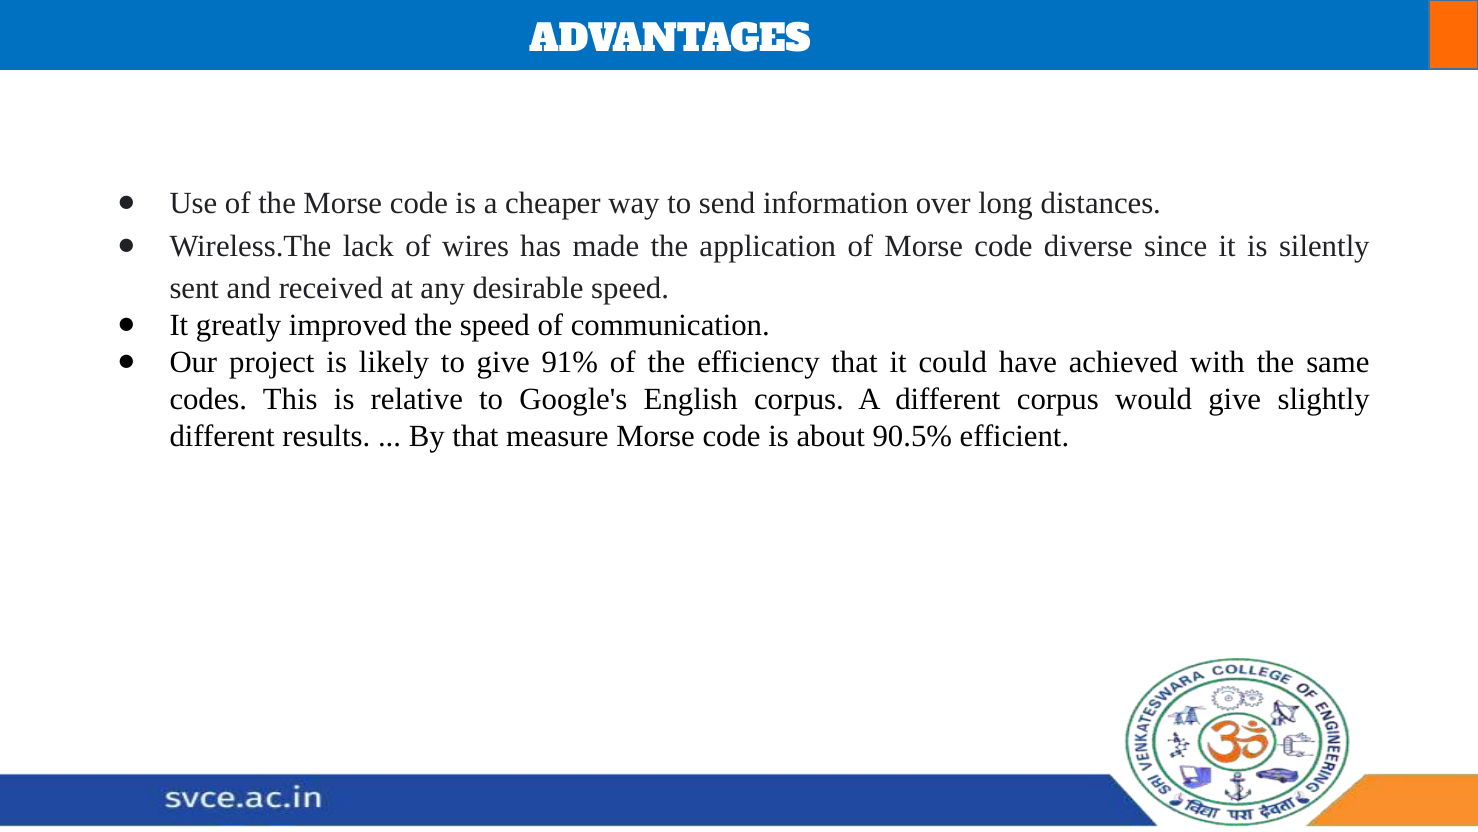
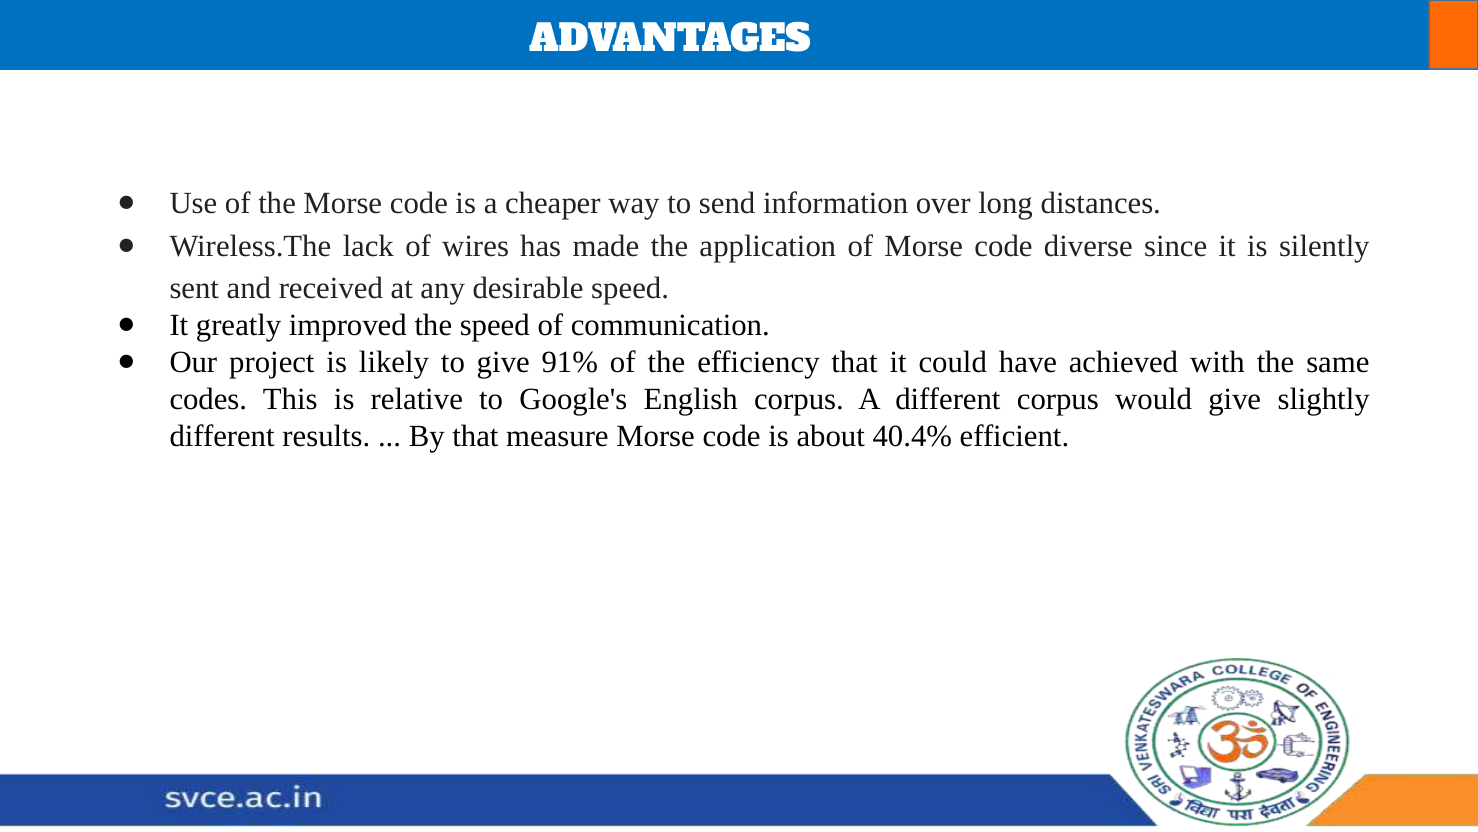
90.5%: 90.5% -> 40.4% (912, 436)
